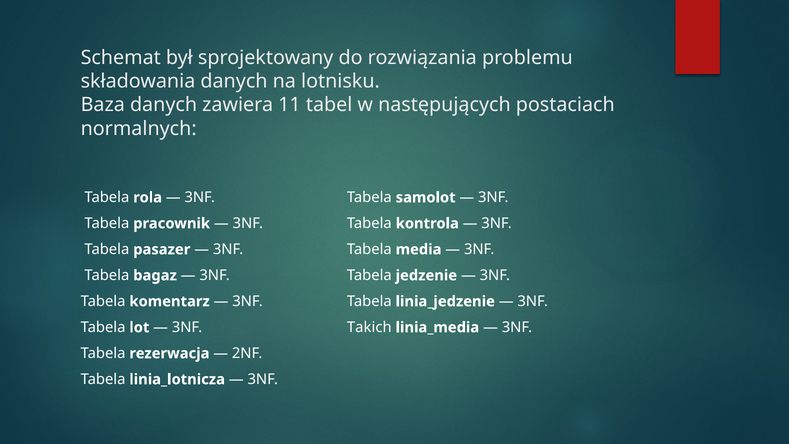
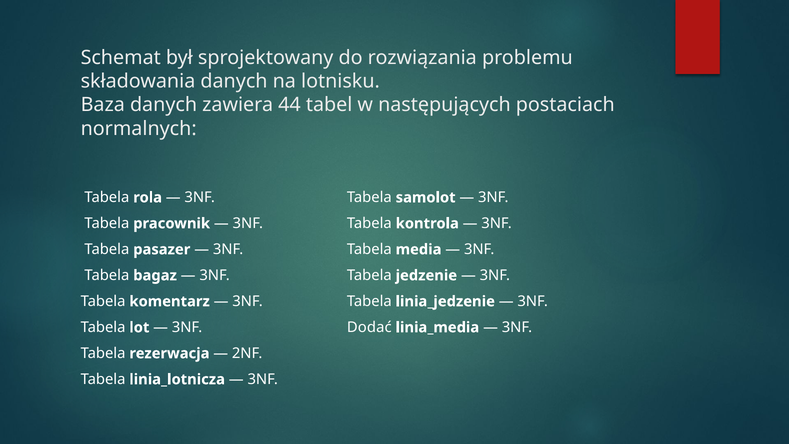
11: 11 -> 44 (289, 105)
Takich: Takich -> Dodać (369, 327)
